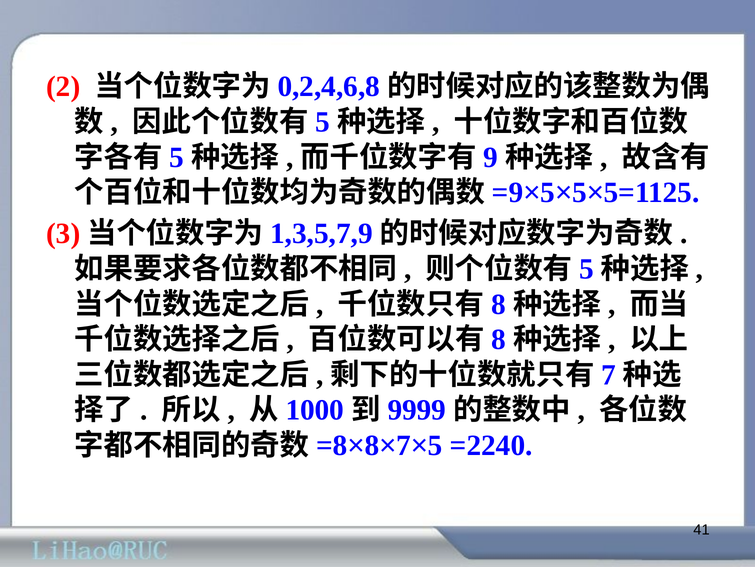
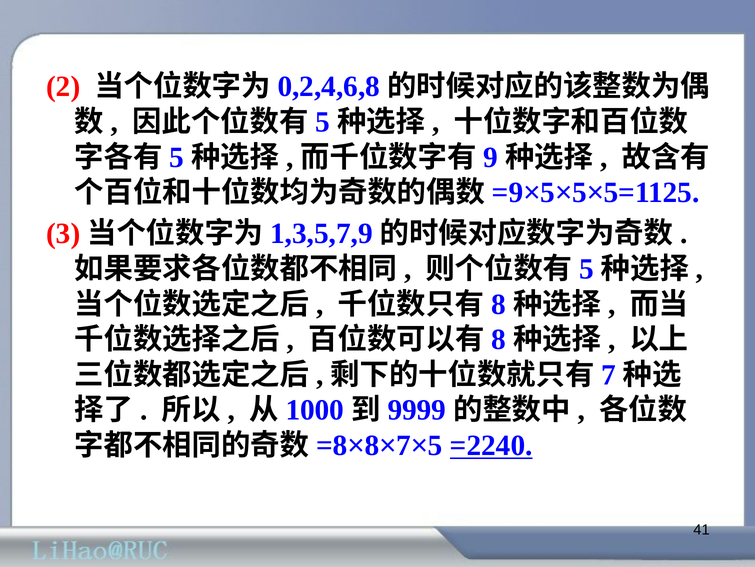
=2240 underline: none -> present (491, 445)
